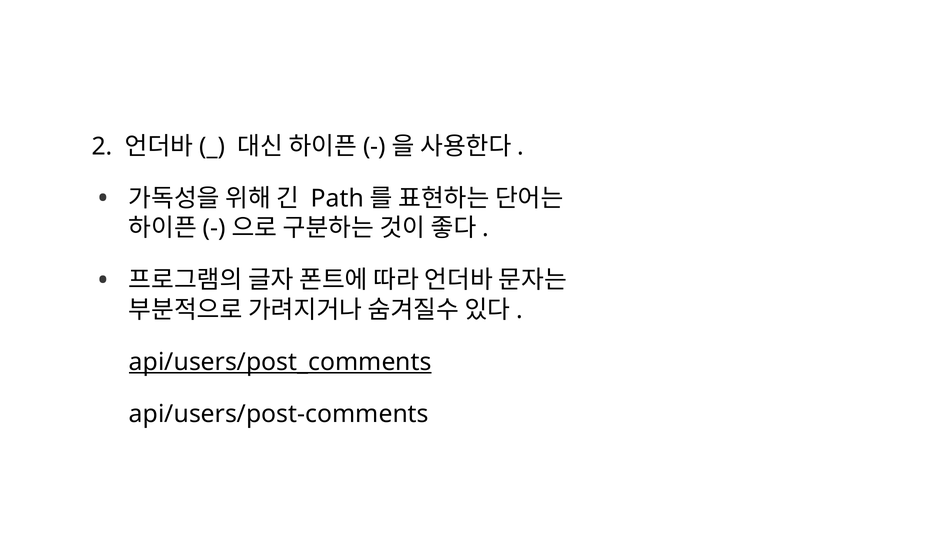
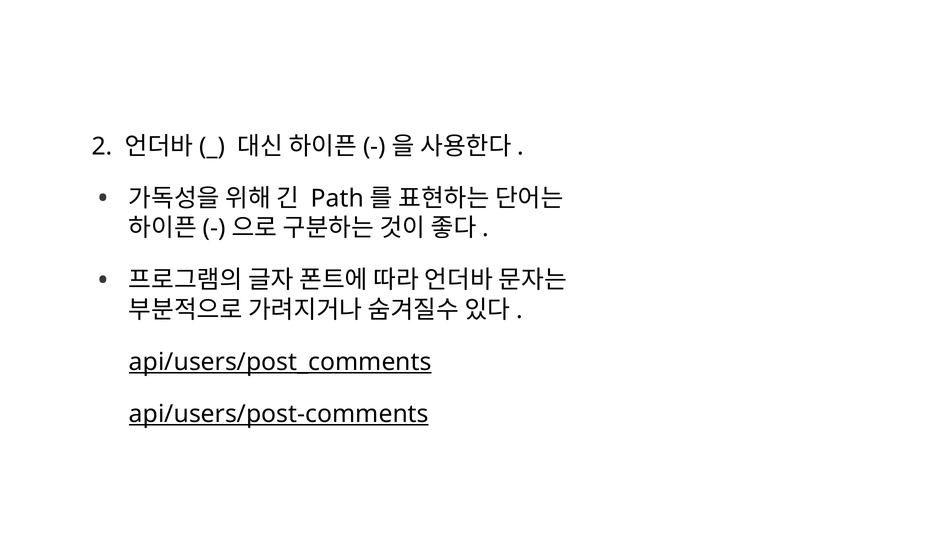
api/users/post-comments underline: none -> present (279, 414)
